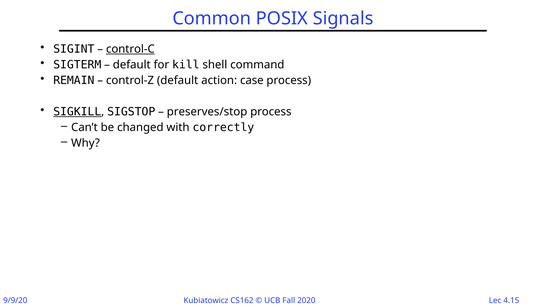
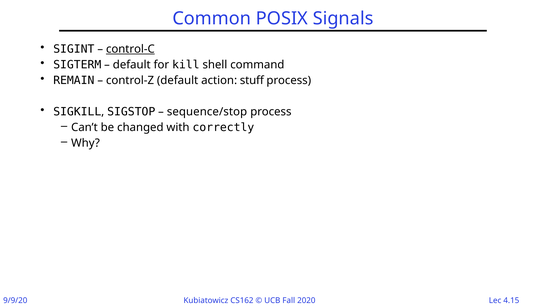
case: case -> stuff (252, 80)
SIGKILL underline: present -> none (77, 112)
preserves/stop: preserves/stop -> sequence/stop (207, 112)
